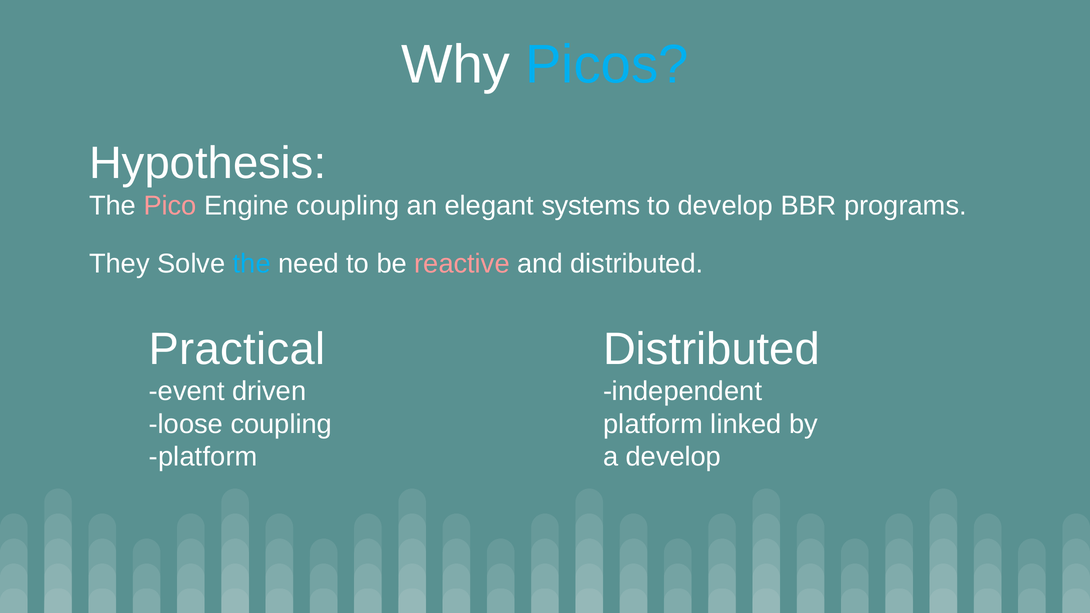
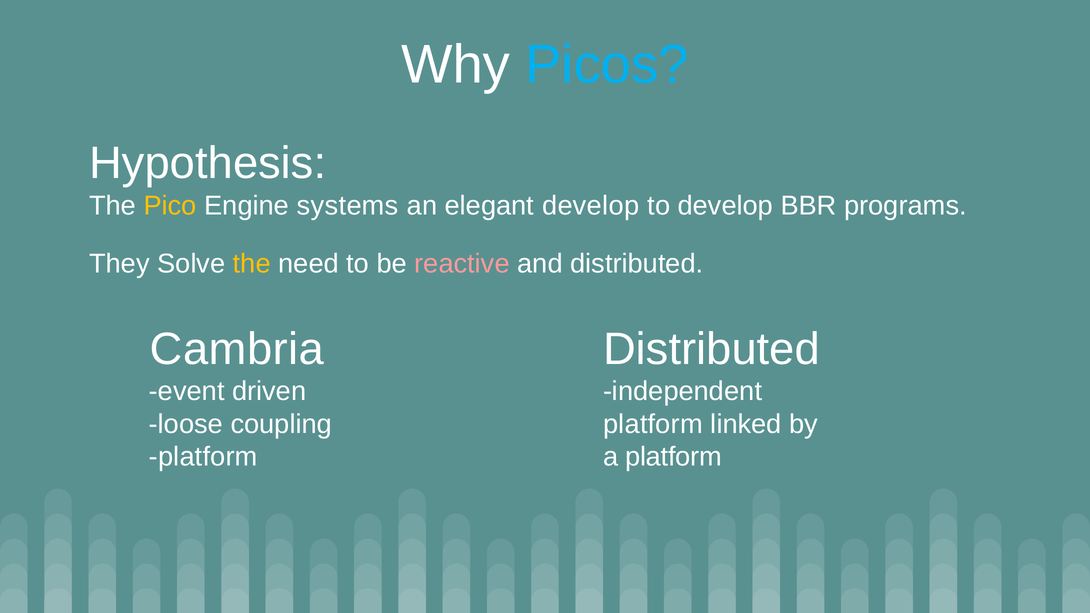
Pico colour: pink -> yellow (170, 206)
Engine coupling: coupling -> systems (348, 206)
elegant systems: systems -> develop (591, 206)
the colour: light blue -> yellow (252, 264)
Practical: Practical -> Cambria (237, 349)
a develop: develop -> platform (674, 457)
